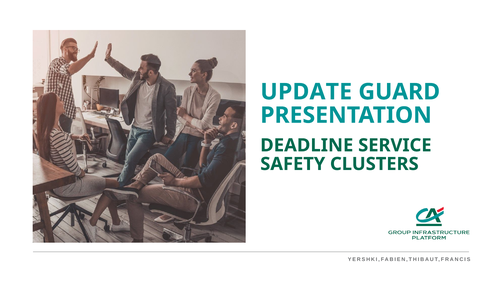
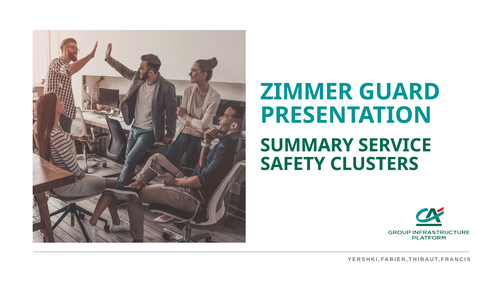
UPDATE: UPDATE -> ZIMMER (306, 92)
DEADLINE: DEADLINE -> SUMMARY (307, 146)
